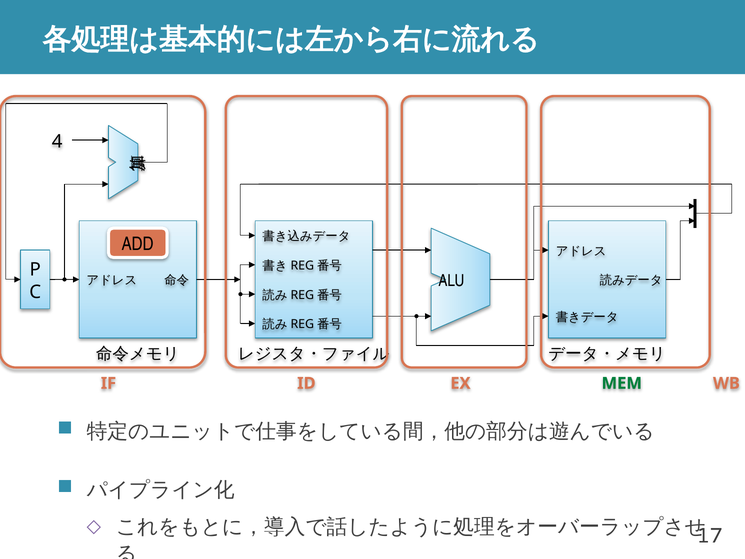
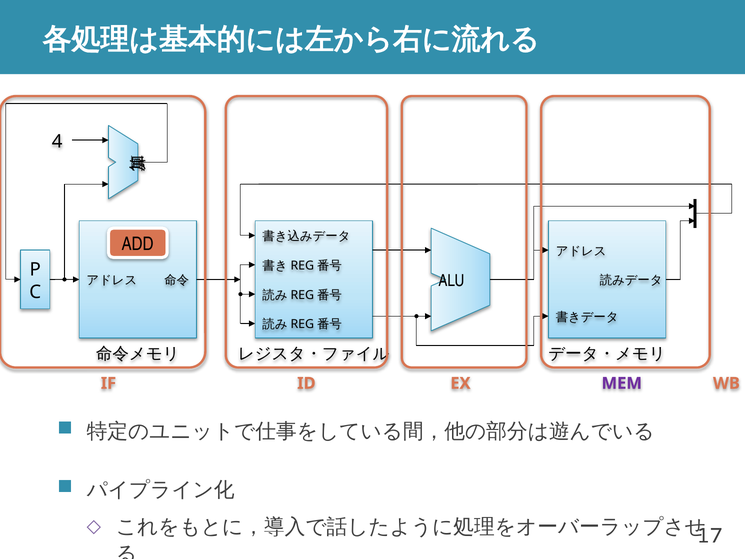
MEM colour: green -> purple (622, 383)
